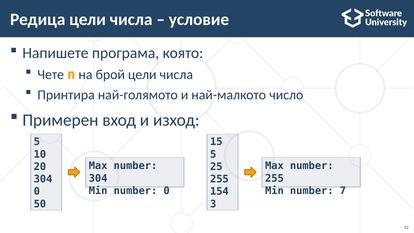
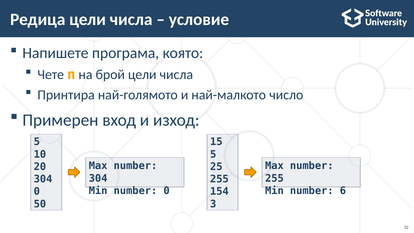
7: 7 -> 6 (343, 191)
